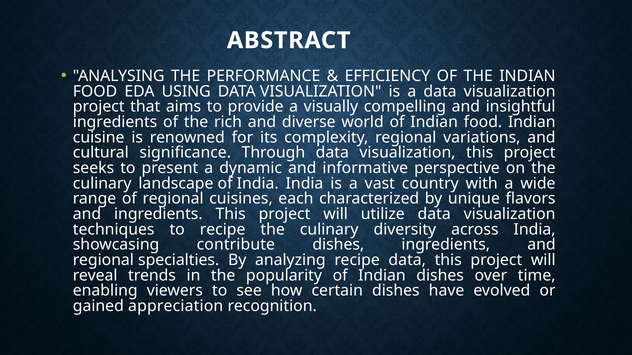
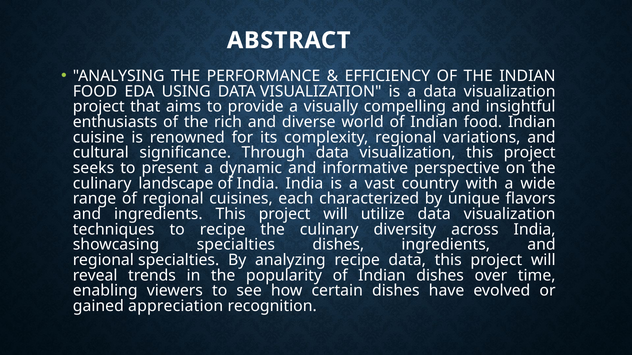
ingredients: ingredients -> enthusiasts (115, 122)
showcasing contribute: contribute -> specialties (236, 245)
